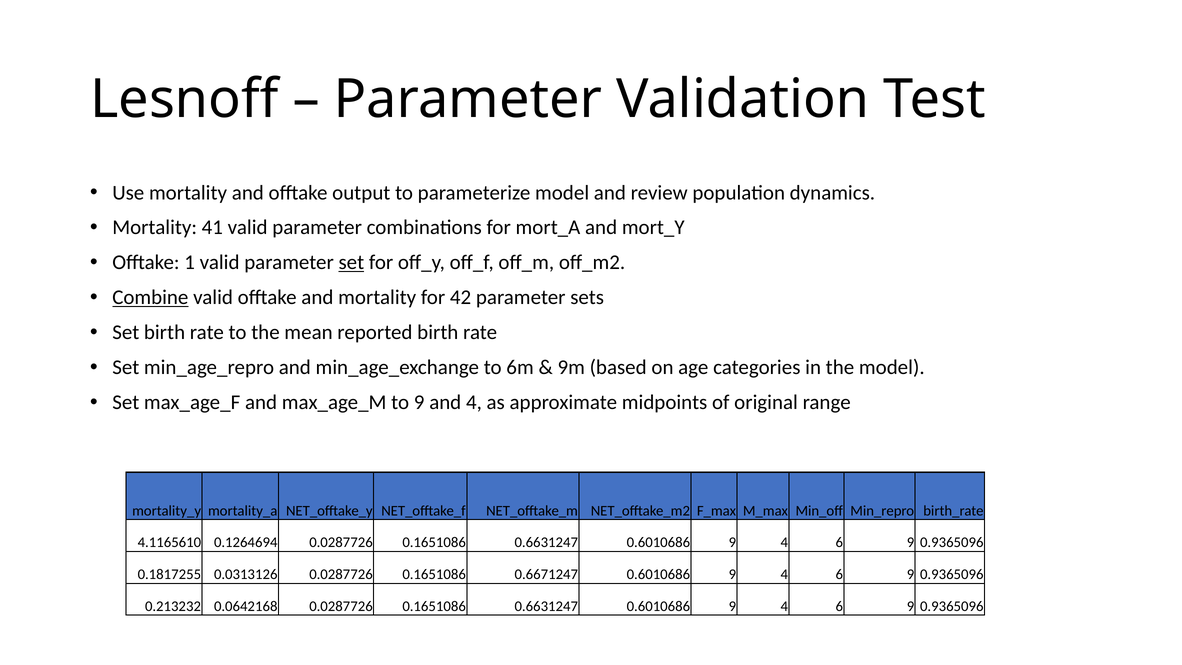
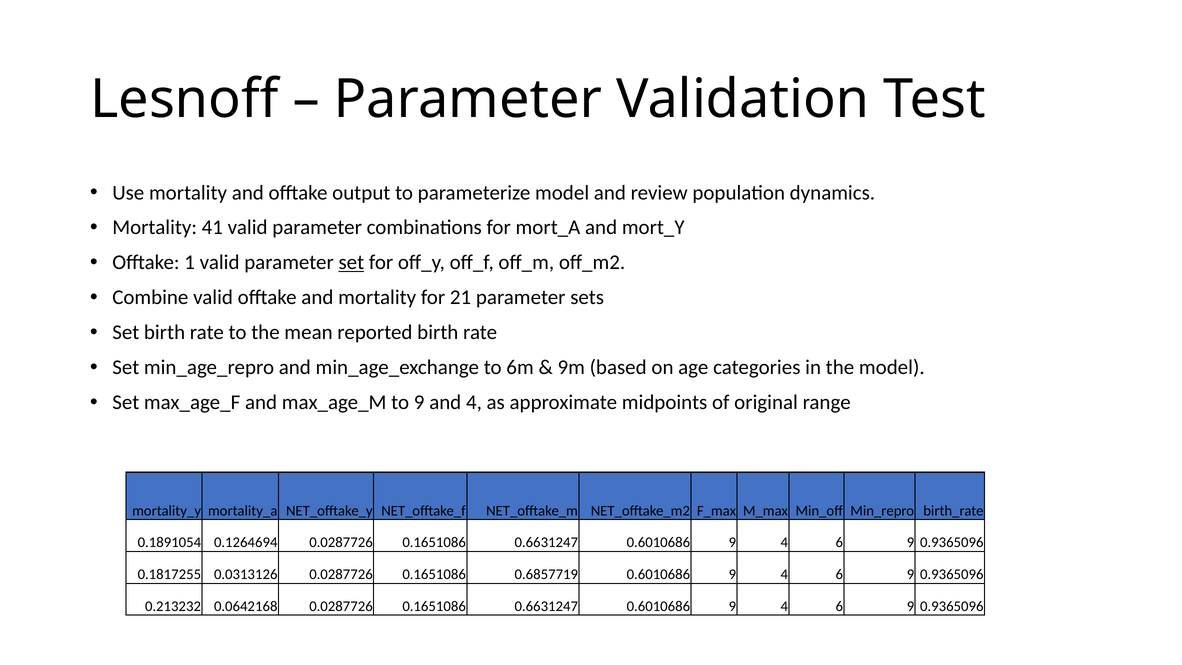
Combine underline: present -> none (150, 297)
42: 42 -> 21 (461, 297)
4.1165610: 4.1165610 -> 0.1891054 (169, 542)
0.6671247: 0.6671247 -> 0.6857719 (546, 574)
